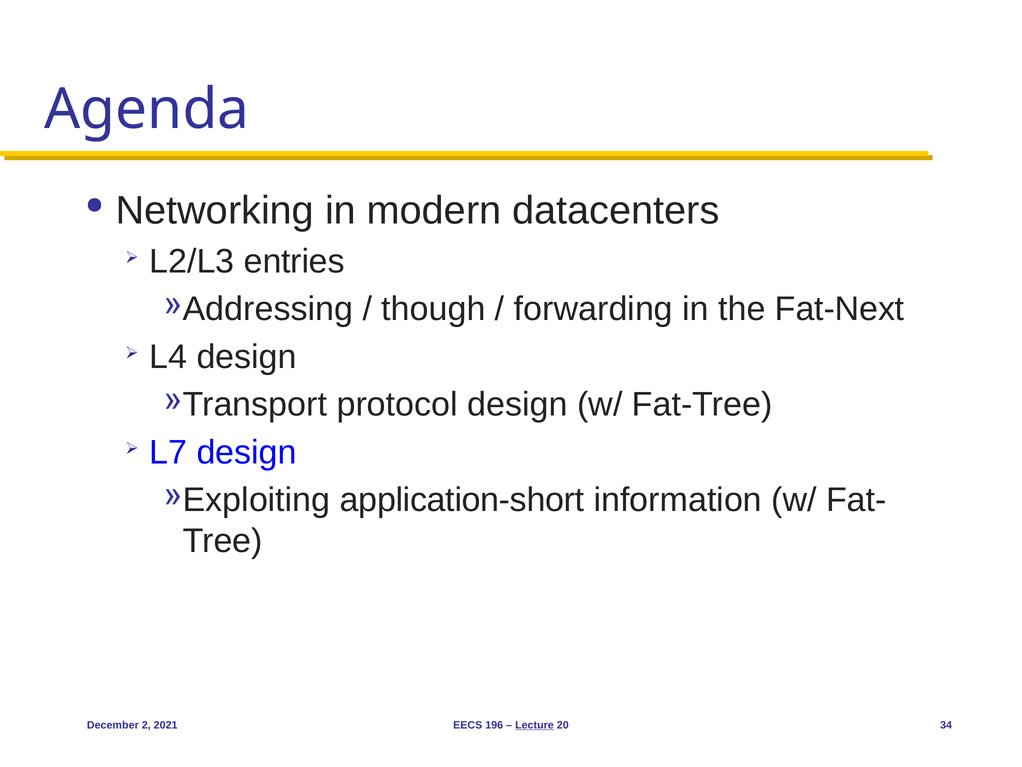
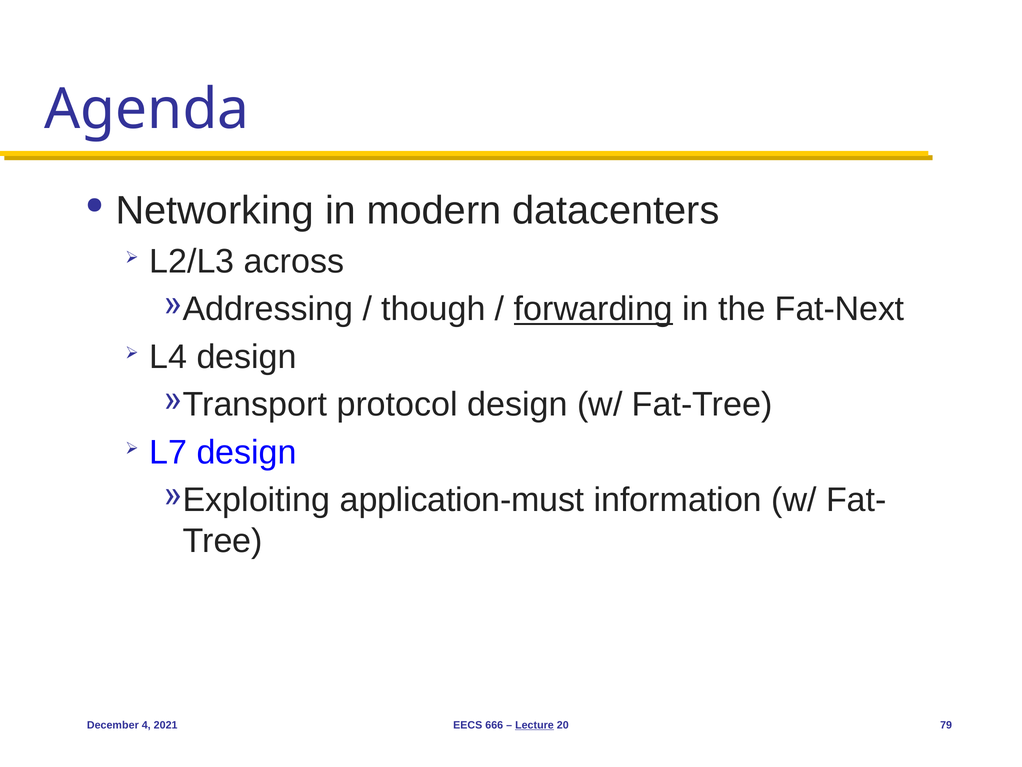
entries: entries -> across (294, 261)
forwarding underline: none -> present (593, 309)
application-short: application-short -> application-must (462, 500)
2: 2 -> 4 (146, 725)
196: 196 -> 666 (494, 725)
34: 34 -> 79 (946, 725)
